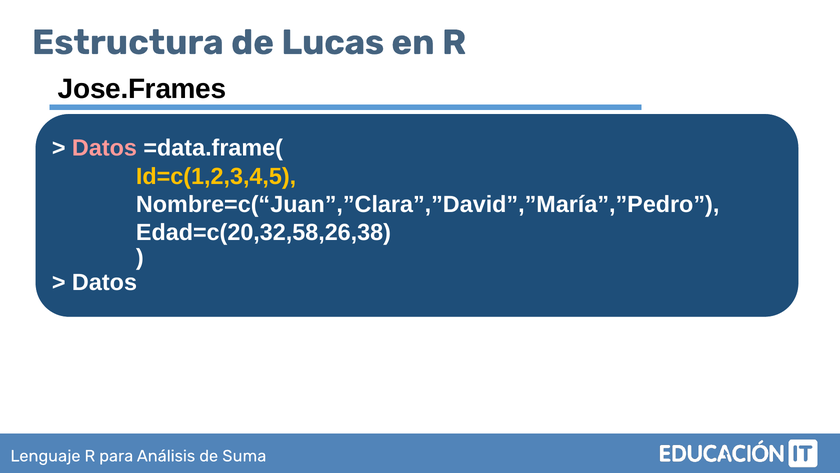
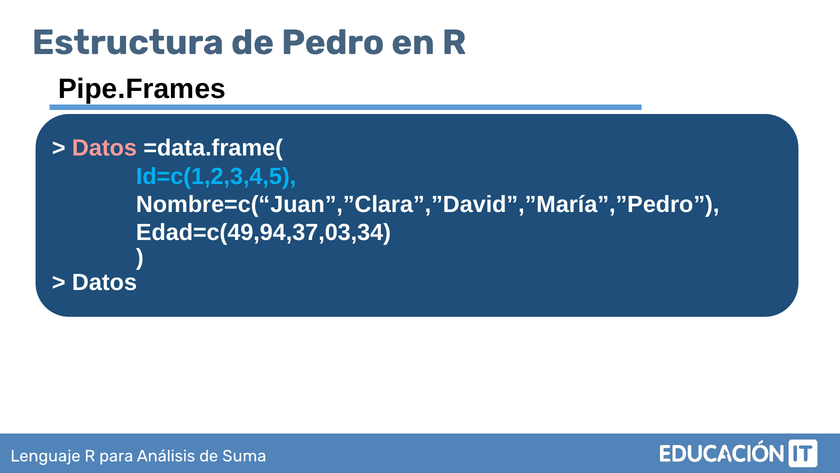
Lucas: Lucas -> Pedro (333, 42)
Jose.Frames: Jose.Frames -> Pipe.Frames (142, 89)
Id=c(1,2,3,4,5 colour: yellow -> light blue (216, 176)
Edad=c(20,32,58,26,38: Edad=c(20,32,58,26,38 -> Edad=c(49,94,37,03,34 (263, 232)
